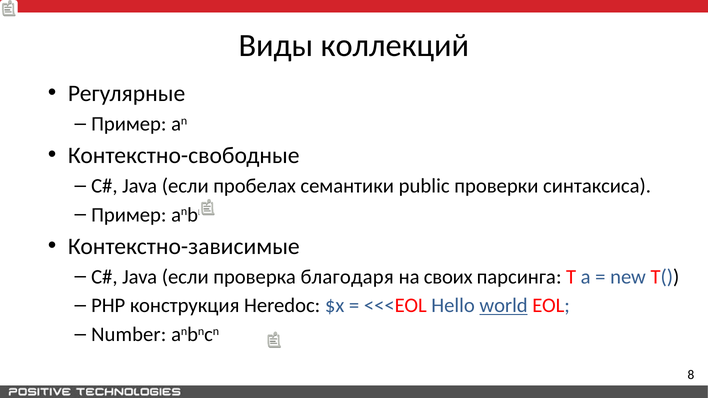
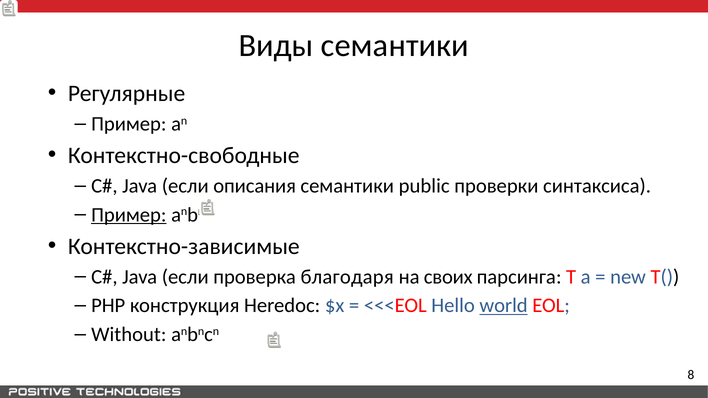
Виды коллекций: коллекций -> семантики (395, 46)
пробелах: пробелах -> описания (255, 186)
Пример underline: none -> present (129, 215)
Number: Number -> Without (129, 335)
